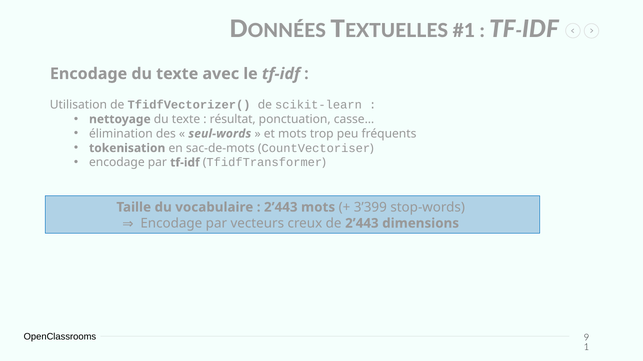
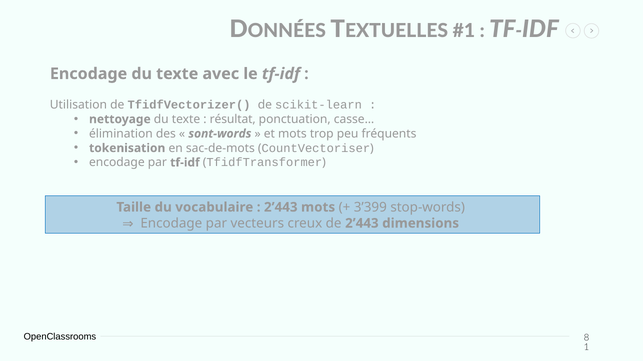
seul-words: seul-words -> sont-words (220, 134)
9: 9 -> 8 (586, 338)
